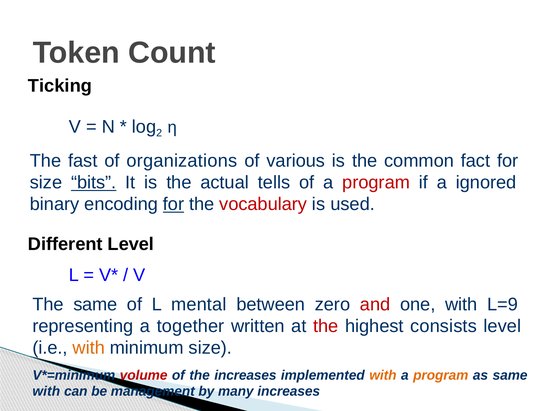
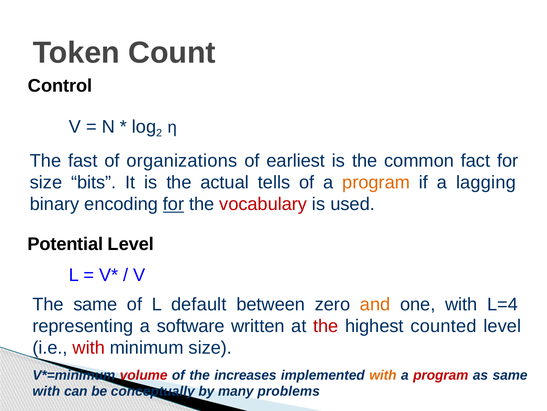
Ticking: Ticking -> Control (60, 86)
various: various -> earliest (296, 161)
bits underline: present -> none (94, 182)
program colour: red -> orange (376, 182)
ignored: ignored -> lagging (486, 182)
Different: Different -> Potential (65, 244)
mental: mental -> default (199, 304)
and colour: red -> orange (375, 304)
L=9: L=9 -> L=4 (503, 304)
together: together -> software (191, 326)
consists: consists -> counted (444, 326)
with colour: orange -> red (89, 347)
program colour: orange -> red (441, 374)
management: management -> conceptually (153, 391)
many increases: increases -> problems (289, 391)
